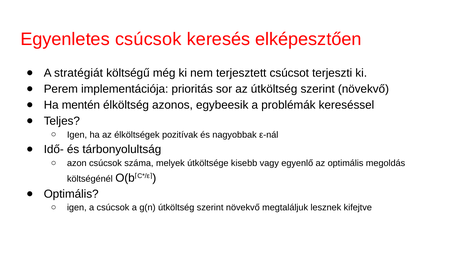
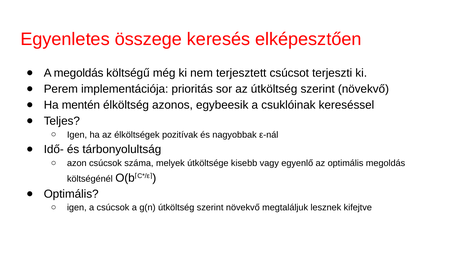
Egyenletes csúcsok: csúcsok -> összege (148, 39)
A stratégiát: stratégiát -> megoldás (79, 73)
problémák: problémák -> csuklóinak (288, 105)
